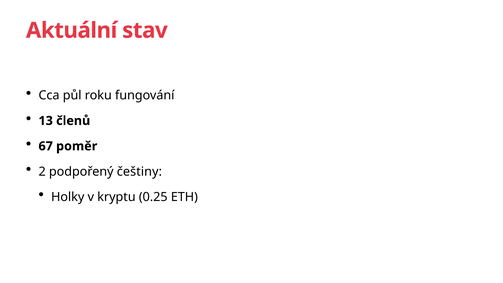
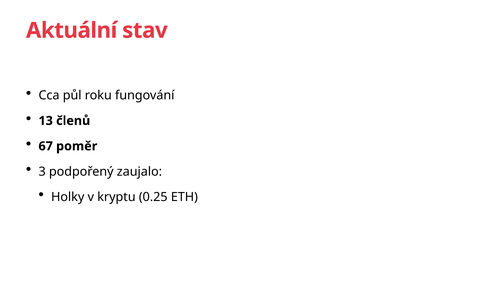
2: 2 -> 3 (42, 172)
češtiny: češtiny -> zaujalo (139, 172)
